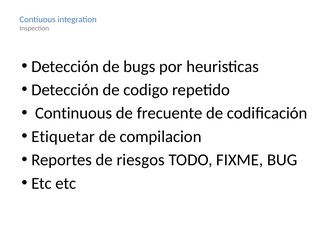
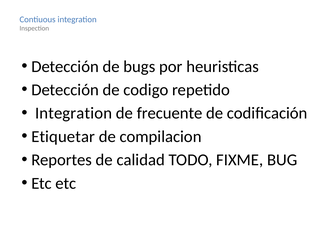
Continuous: Continuous -> Integration (74, 113)
riesgos: riesgos -> calidad (141, 160)
